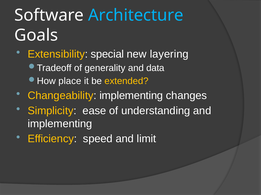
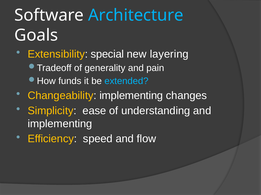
data: data -> pain (155, 68)
place: place -> funds (70, 81)
extended colour: yellow -> light blue (126, 81)
limit: limit -> flow (146, 139)
